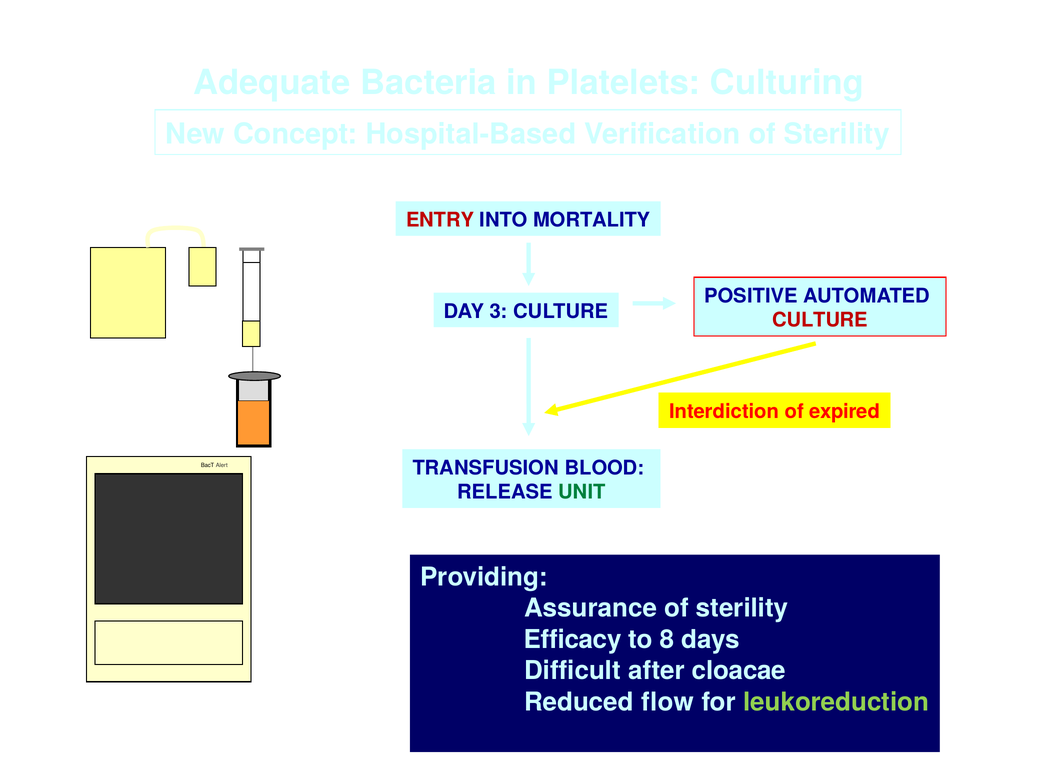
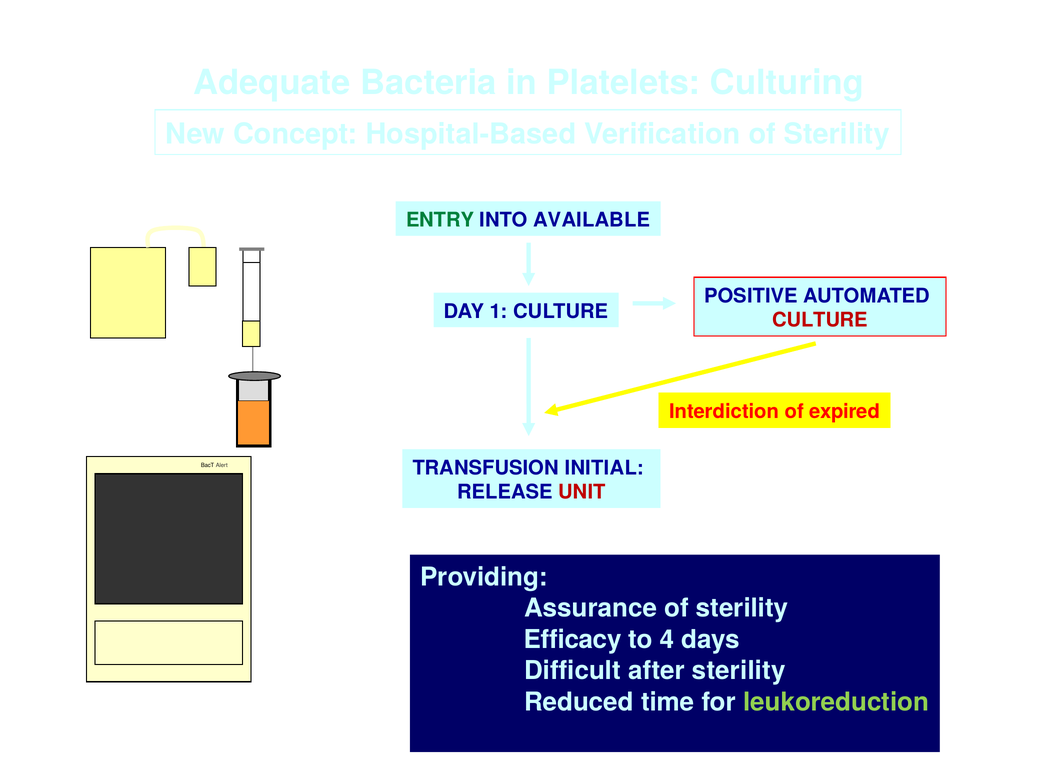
ENTRY colour: red -> green (440, 220)
MORTALITY: MORTALITY -> AVAILABLE (592, 220)
3: 3 -> 1 (499, 311)
BLOOD: BLOOD -> INITIAL (604, 468)
UNIT colour: green -> red (582, 492)
8: 8 -> 4 (667, 640)
after cloacae: cloacae -> sterility (739, 671)
flow: flow -> time (668, 702)
